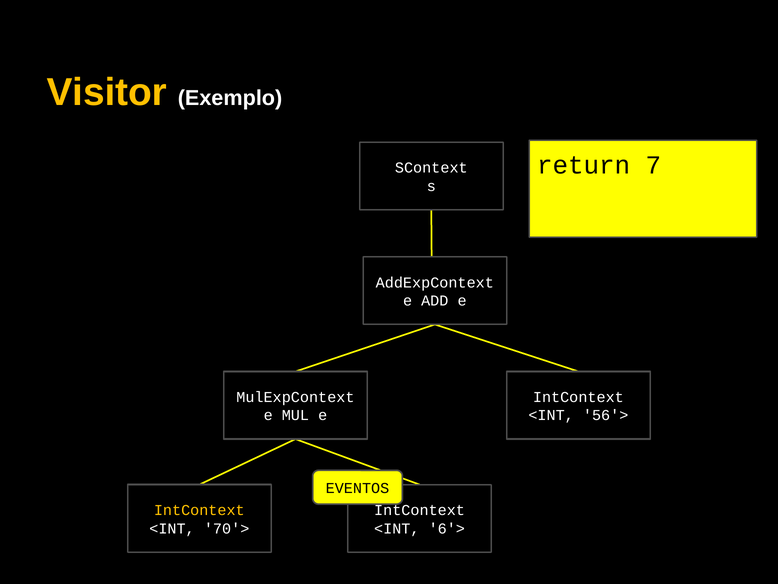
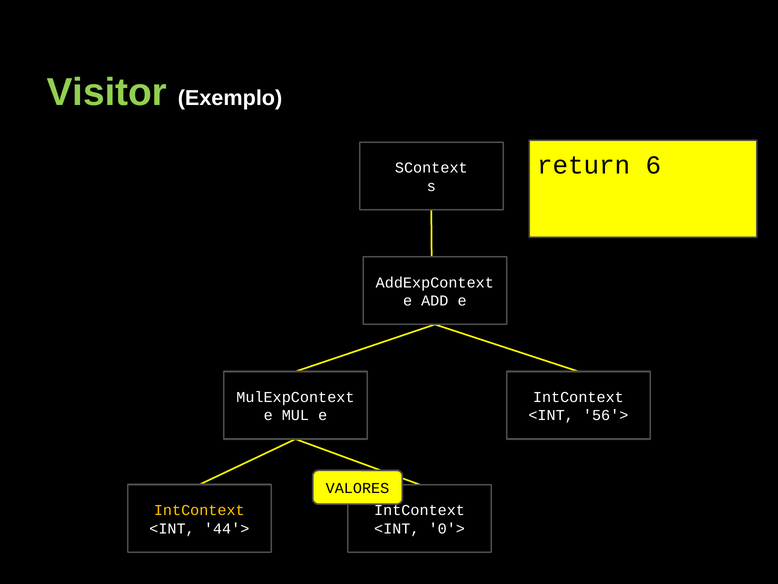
Visitor colour: yellow -> light green (107, 92)
7: 7 -> 6 (654, 165)
EVENTOS: EVENTOS -> VALORES (357, 488)
70'>: 70'> -> 44'> (227, 528)
6'>: 6'> -> 0'> (447, 528)
